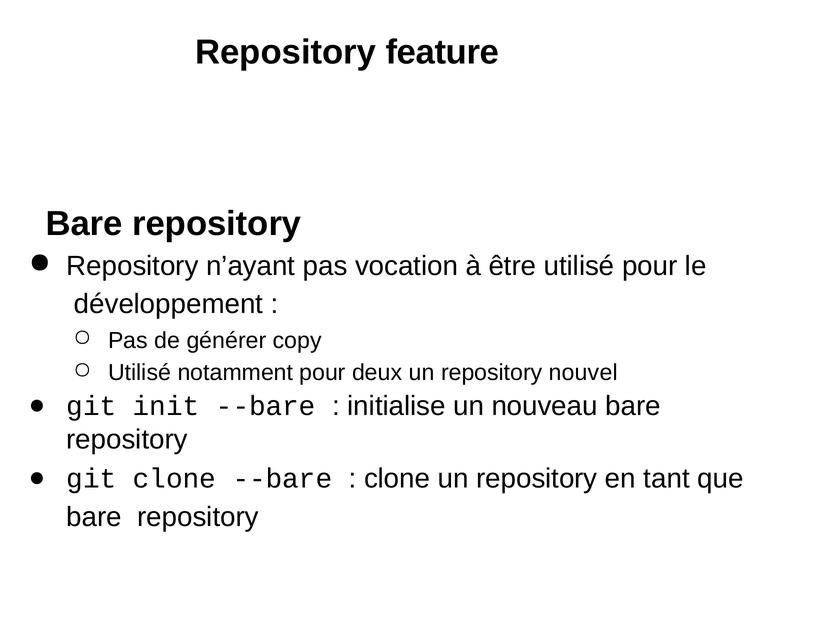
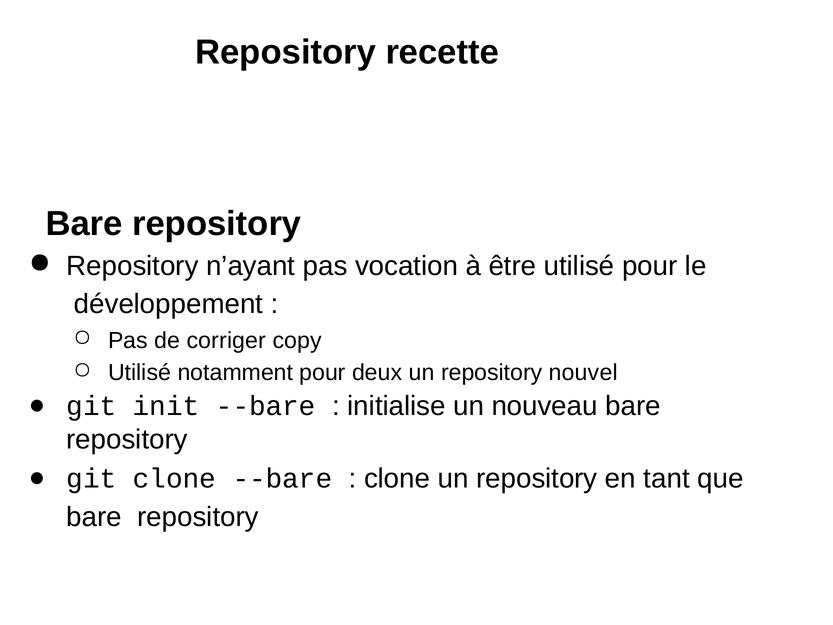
feature: feature -> recette (442, 52)
générer: générer -> corriger (226, 340)
